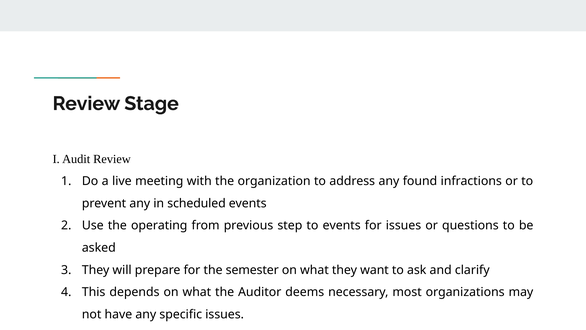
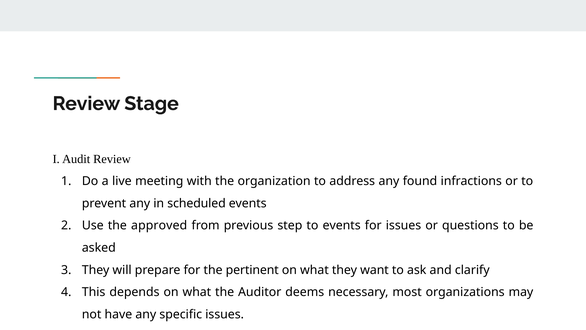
operating: operating -> approved (159, 225)
semester: semester -> pertinent (252, 270)
